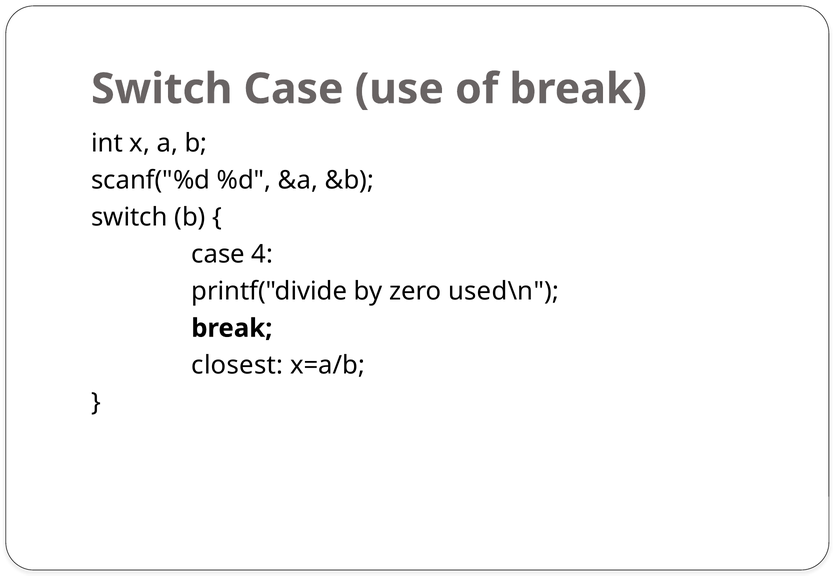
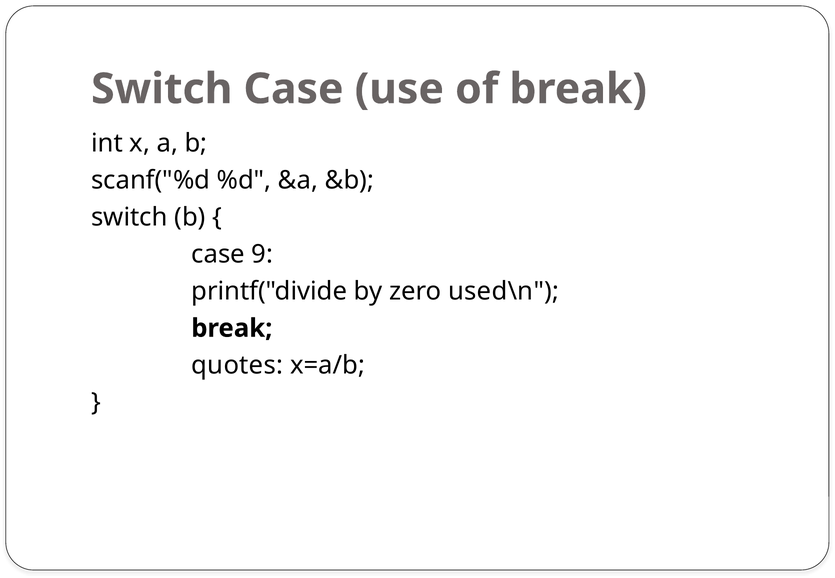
4: 4 -> 9 (262, 254)
closest: closest -> quotes (237, 365)
